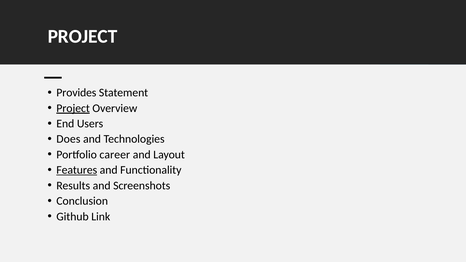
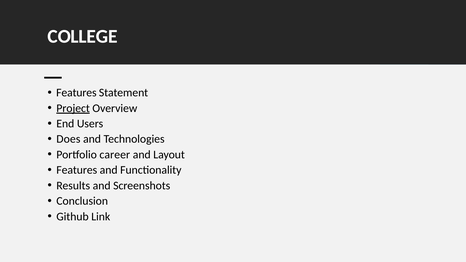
PROJECT: PROJECT -> COLLEGE (83, 36)
Provides: Provides -> Features (76, 93)
Features underline: present -> none (77, 170)
